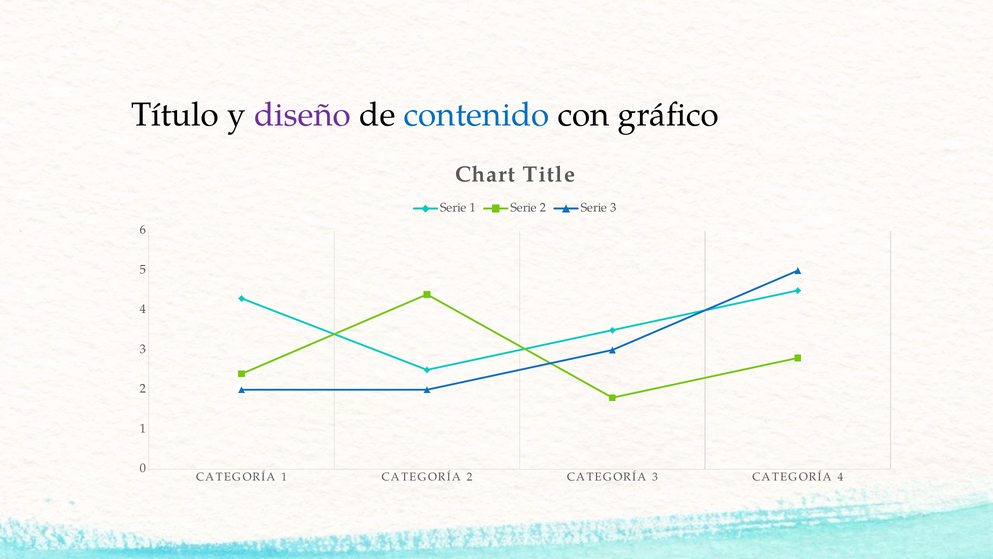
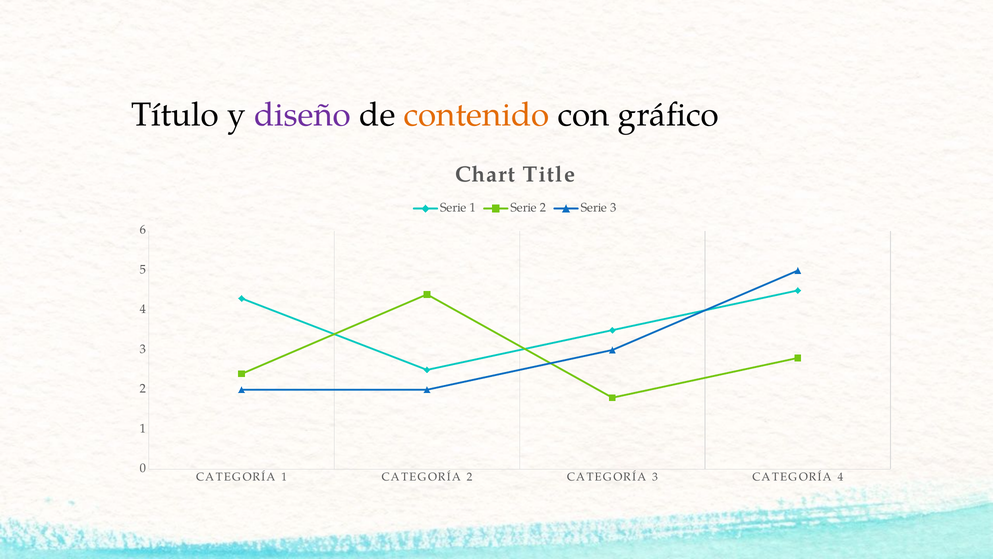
contenido colour: blue -> orange (477, 115)
